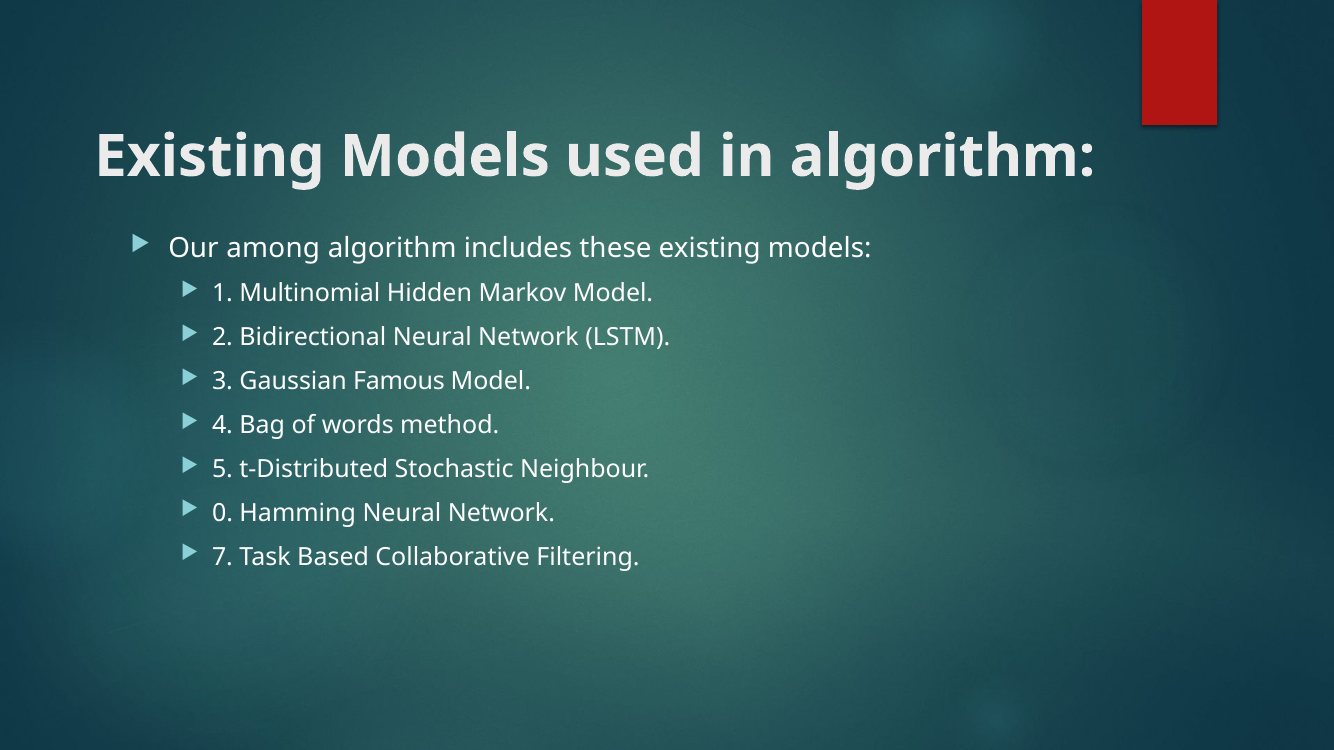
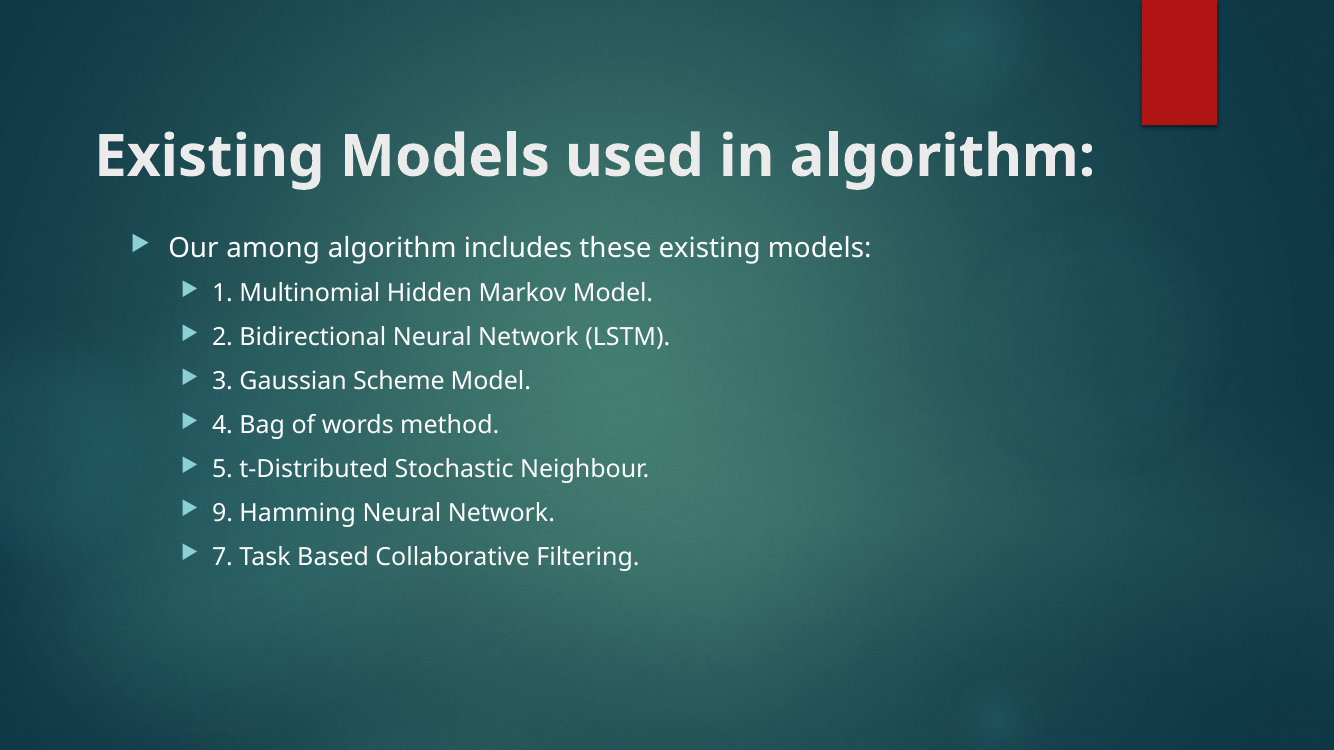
Famous: Famous -> Scheme (399, 382)
0: 0 -> 9 (223, 513)
